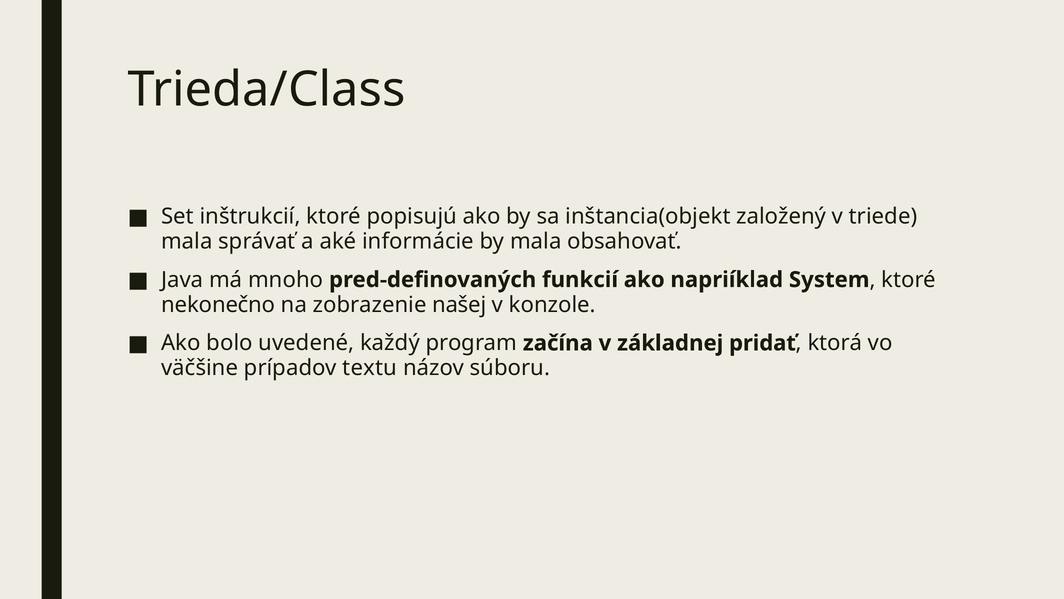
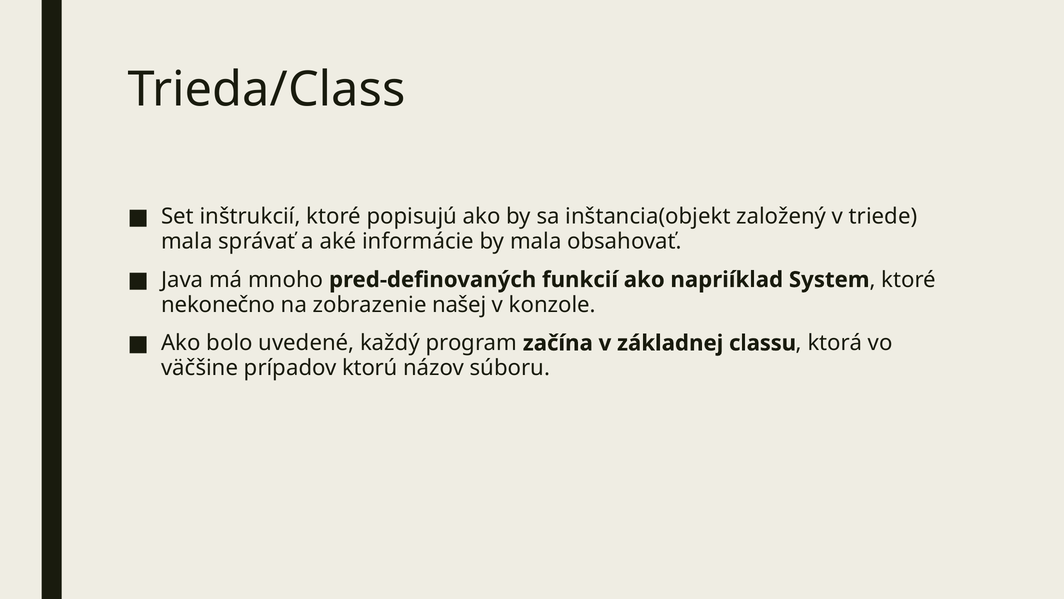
pridať: pridať -> classu (763, 343)
textu: textu -> ktorú (370, 368)
